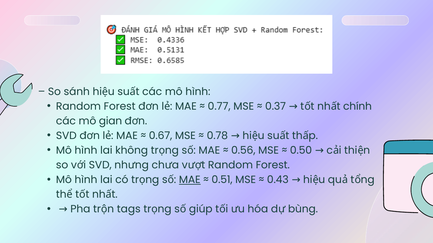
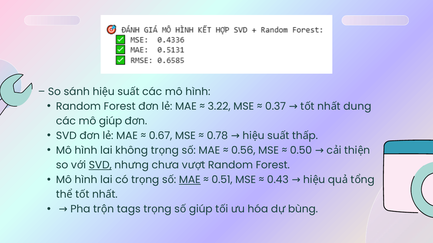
0.77: 0.77 -> 3.22 (219, 107)
chính: chính -> dung (357, 107)
mô gian: gian -> giúp (111, 121)
SVD underline: none -> present (100, 165)
